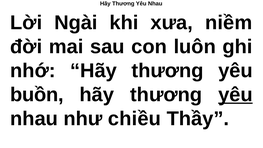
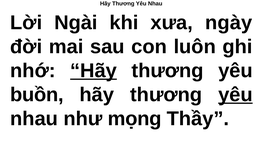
niềm: niềm -> ngày (229, 23)
Hãy underline: none -> present (94, 71)
chiều: chiều -> mọng (135, 119)
